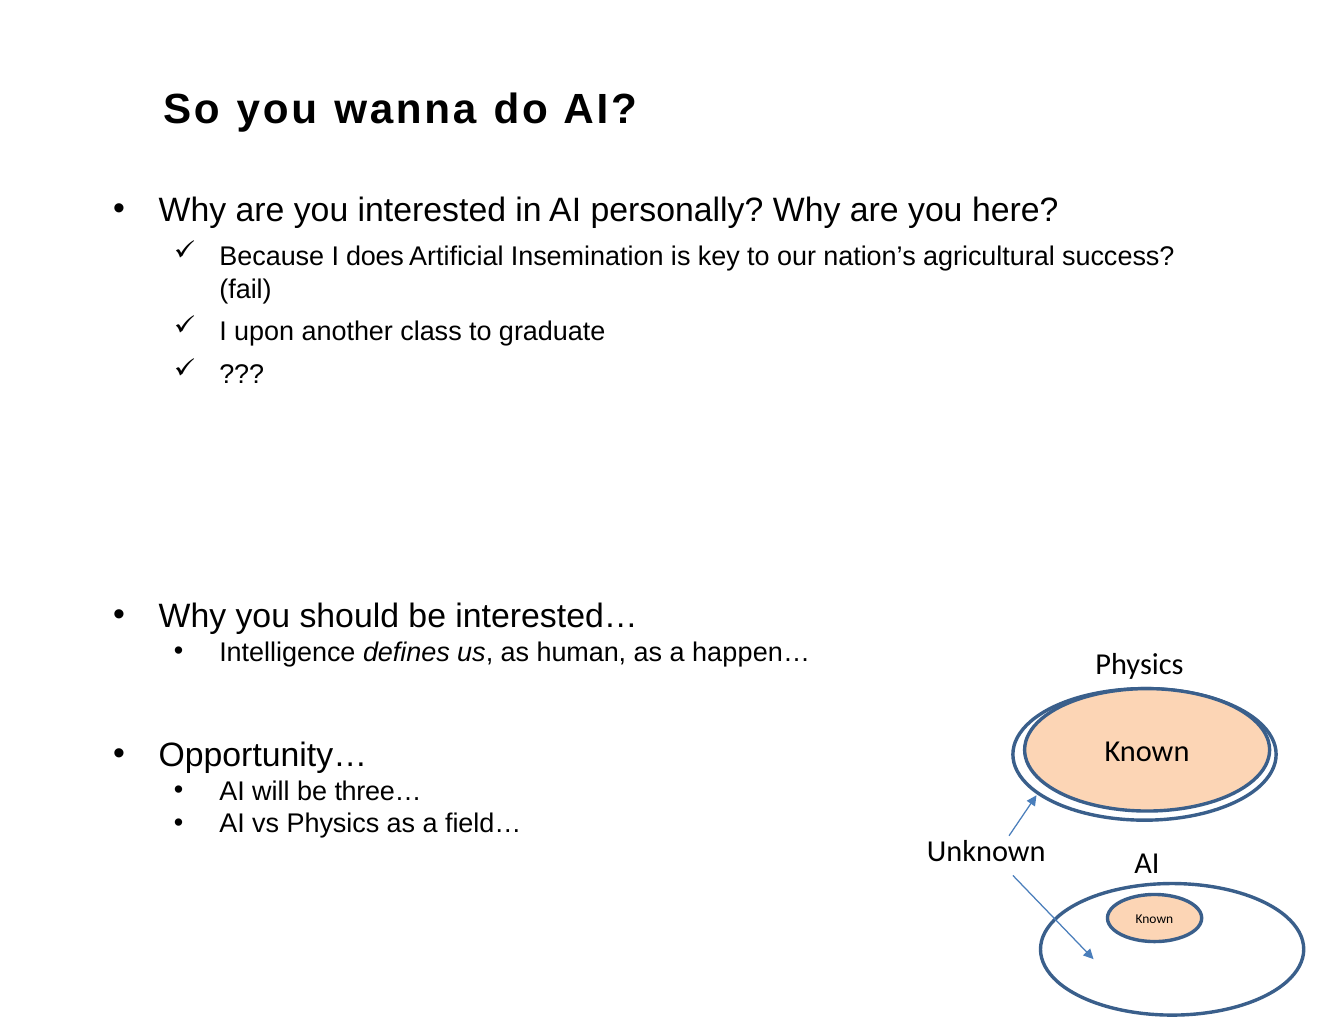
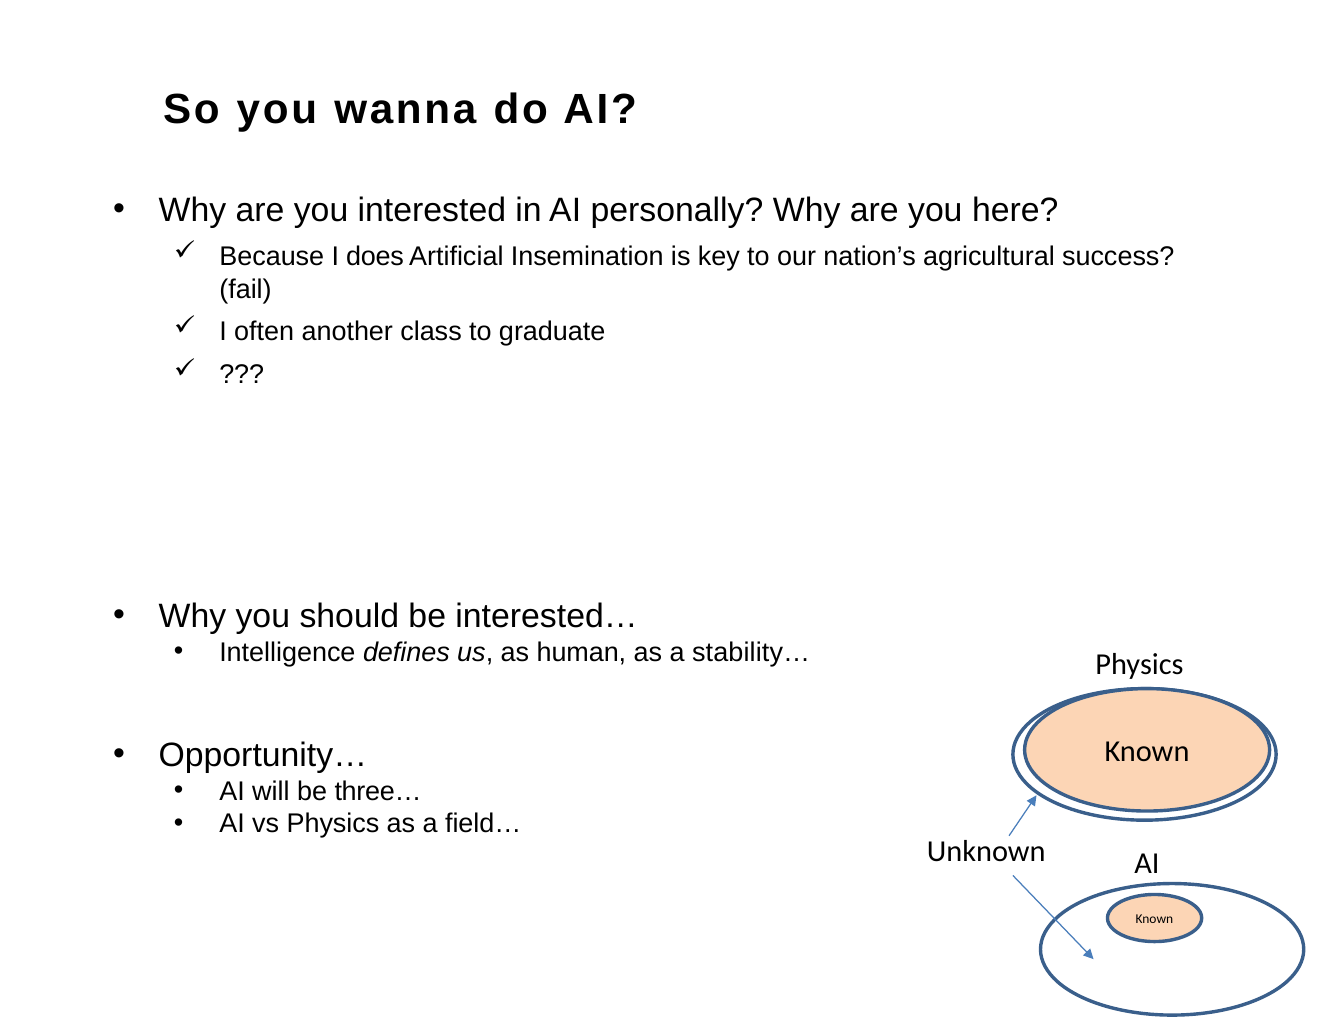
upon: upon -> often (264, 332)
happen…: happen… -> stability… (751, 653)
